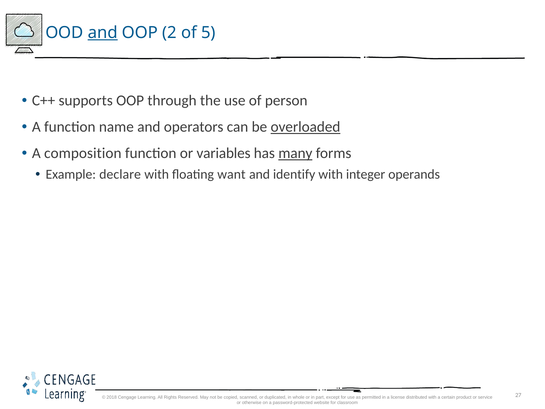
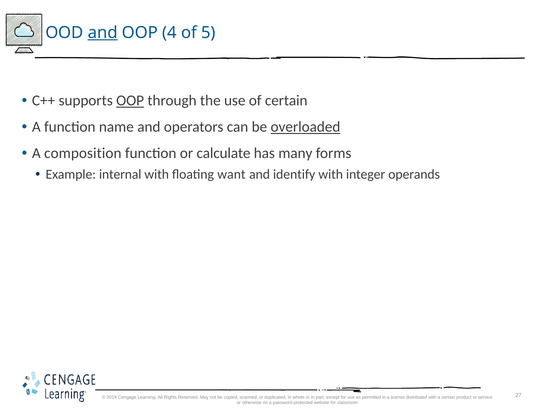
2: 2 -> 4 (169, 33)
OOP underline: none -> present (130, 101)
of person: person -> certain (286, 101)
variables: variables -> calculate (224, 153)
many underline: present -> none (295, 153)
declare: declare -> internal (120, 174)
